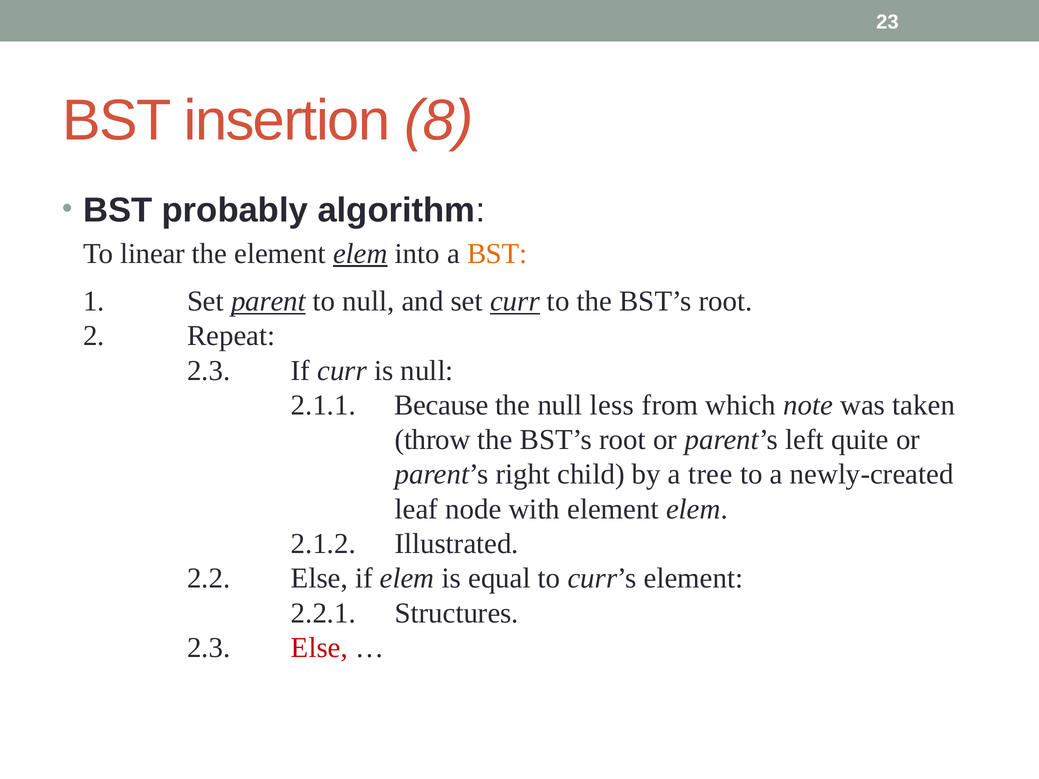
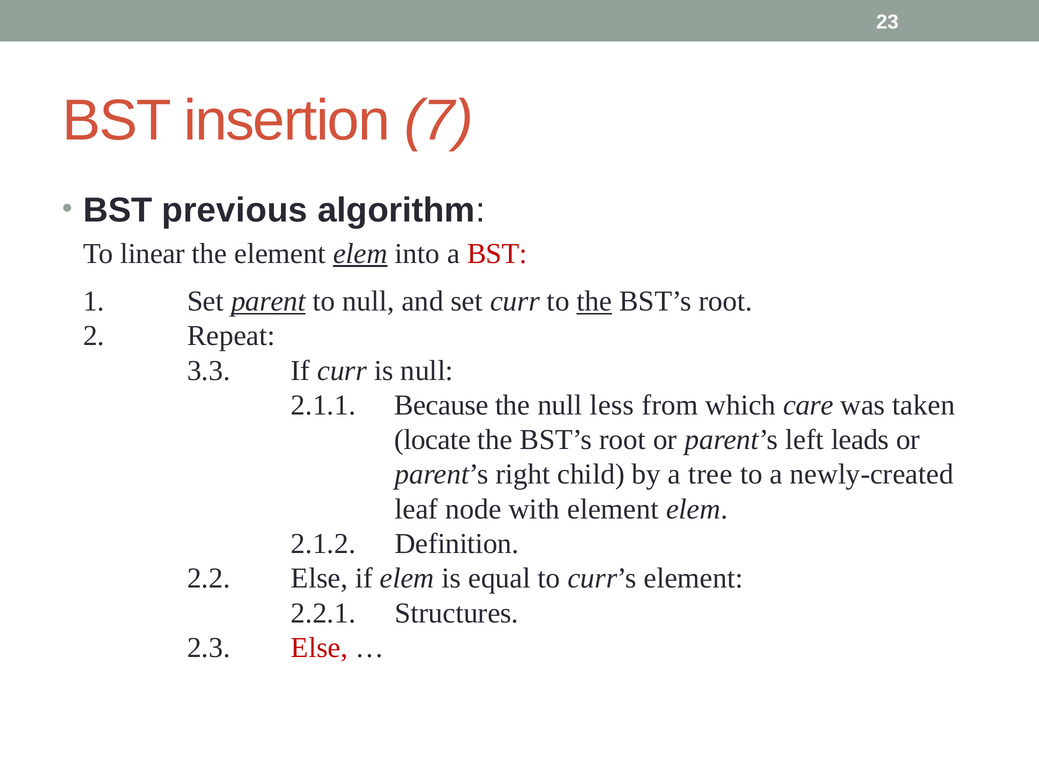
8: 8 -> 7 (439, 121)
probably: probably -> previous (235, 210)
BST colour: orange -> red (497, 254)
curr underline: present -> none (515, 301)
the underline: none -> present (594, 301)
2.3: 2.3 -> 3.3 (209, 371)
note: note -> care (808, 405)
throw: throw -> locate (433, 440)
quite: quite -> leads (860, 440)
Illustrated: Illustrated -> Definition (457, 544)
